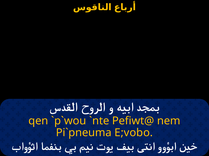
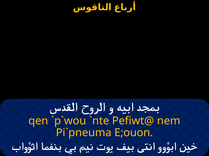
E;vobo: E;vobo -> E;ouon (134, 133)
